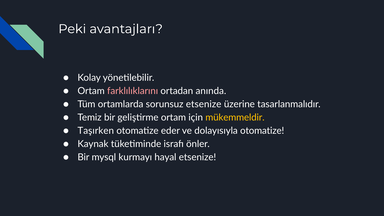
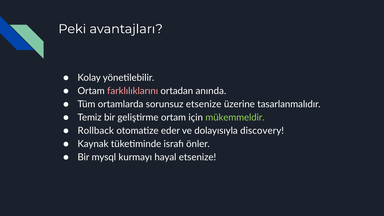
mükemmeldir colour: yellow -> light green (235, 118)
Taşırken: Taşırken -> Rollback (96, 131)
dolayısıyla otomatize: otomatize -> discovery (262, 131)
